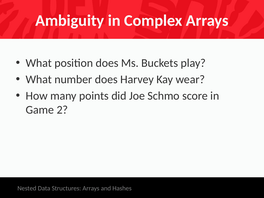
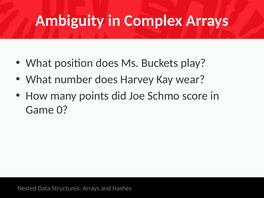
2: 2 -> 0 (62, 110)
